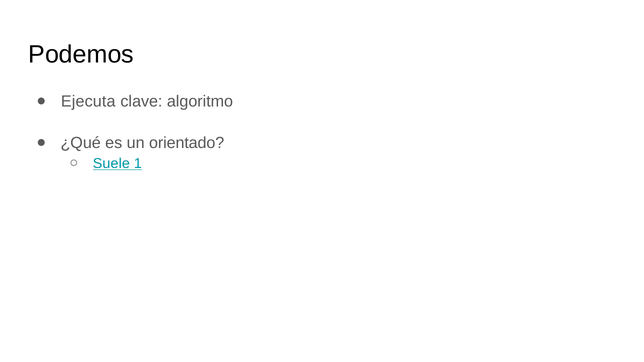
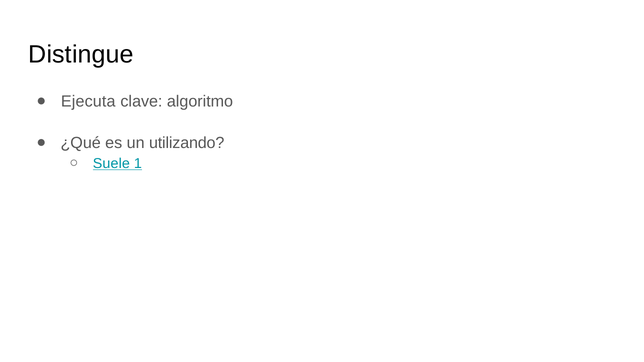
Podemos: Podemos -> Distingue (81, 55)
orientado: orientado -> utilizando (187, 143)
